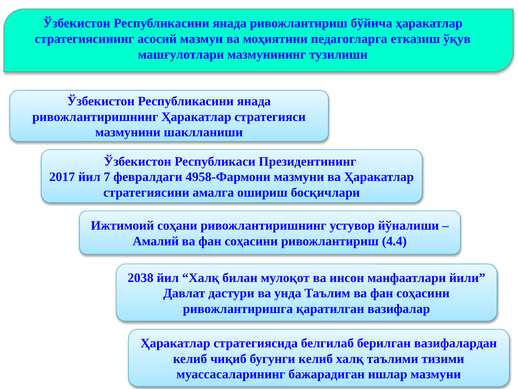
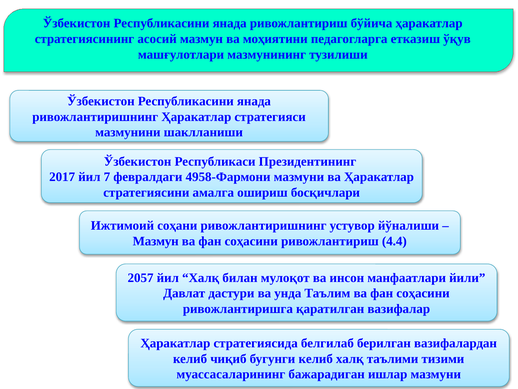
Амалий: Амалий -> Мазмун (156, 241)
2038: 2038 -> 2057 (141, 277)
